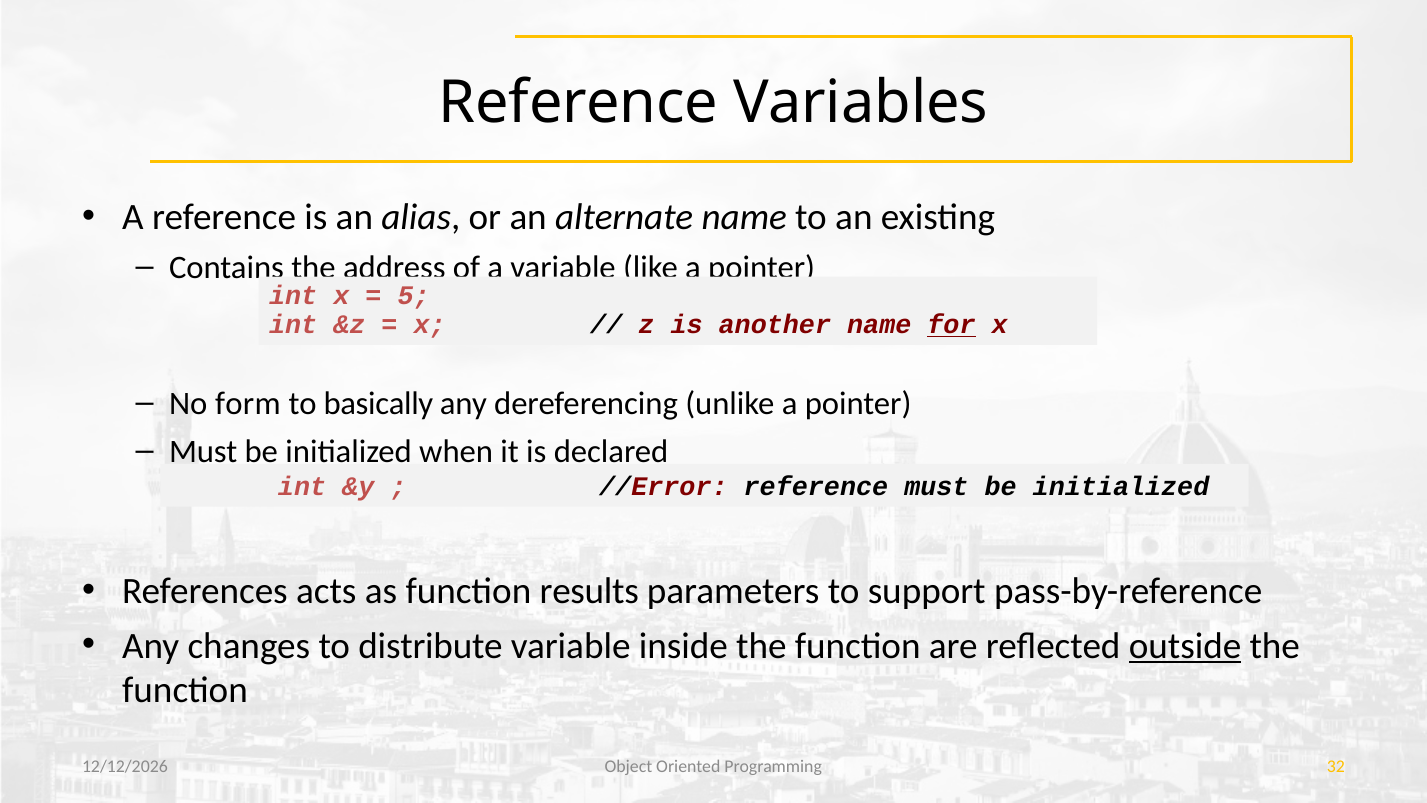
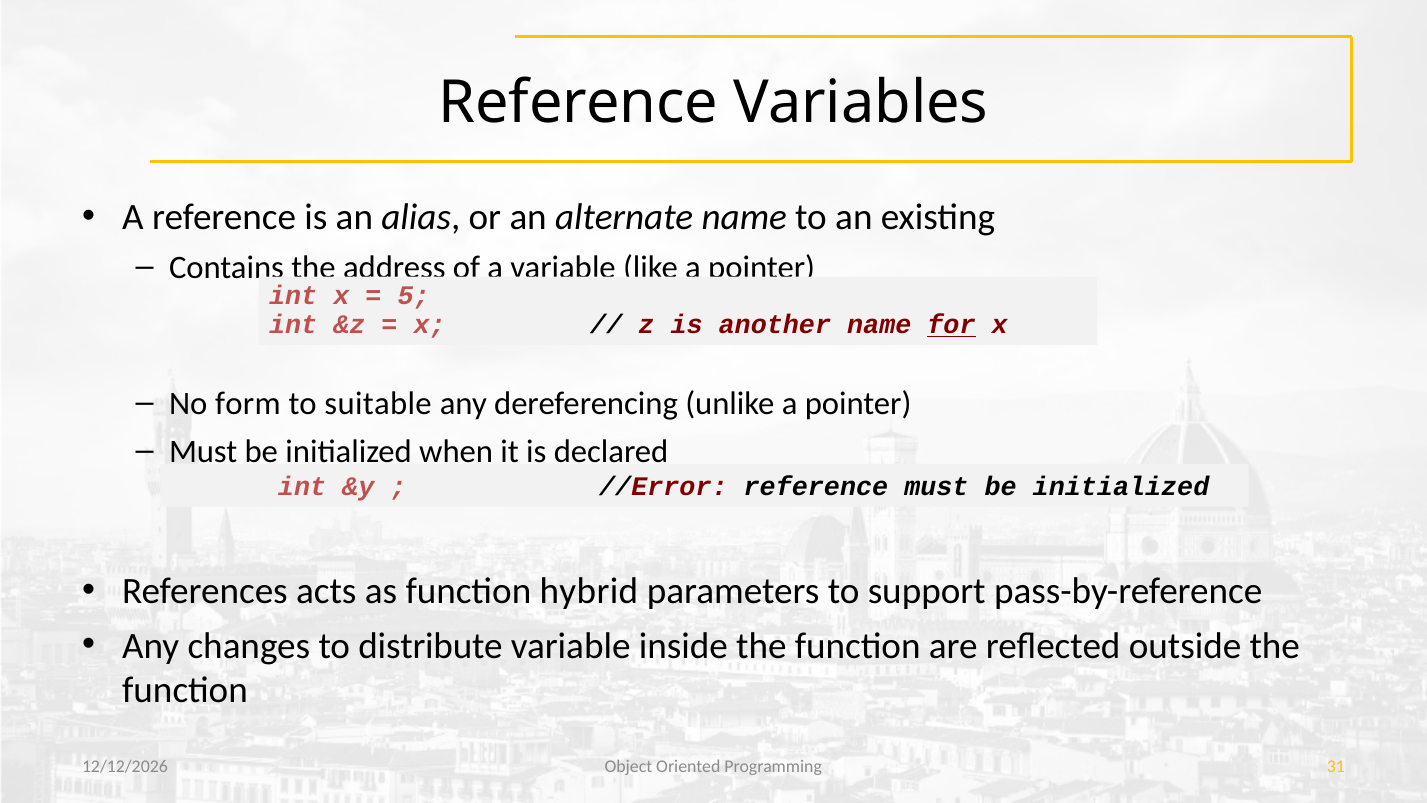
basically: basically -> suitable (378, 404)
results: results -> hybrid (589, 592)
outside underline: present -> none (1185, 646)
32: 32 -> 31 (1336, 767)
